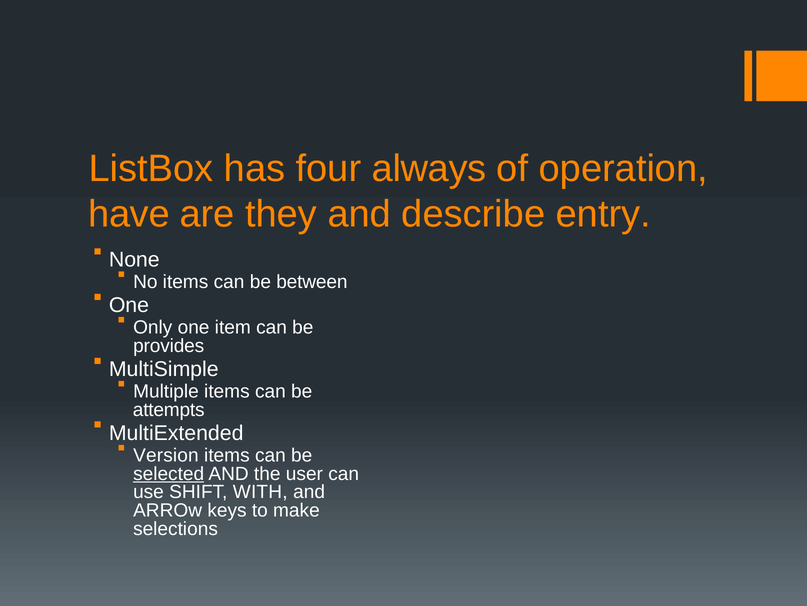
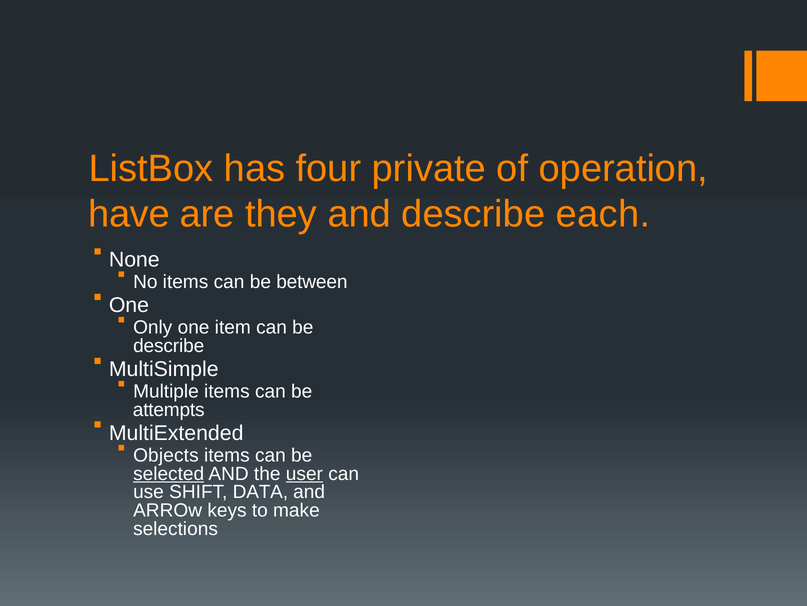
always: always -> private (429, 168)
entry: entry -> each (603, 214)
provides: provides -> describe (169, 346)
Version: Version -> Objects (166, 455)
user underline: none -> present (304, 473)
WITH: WITH -> DATA (260, 491)
